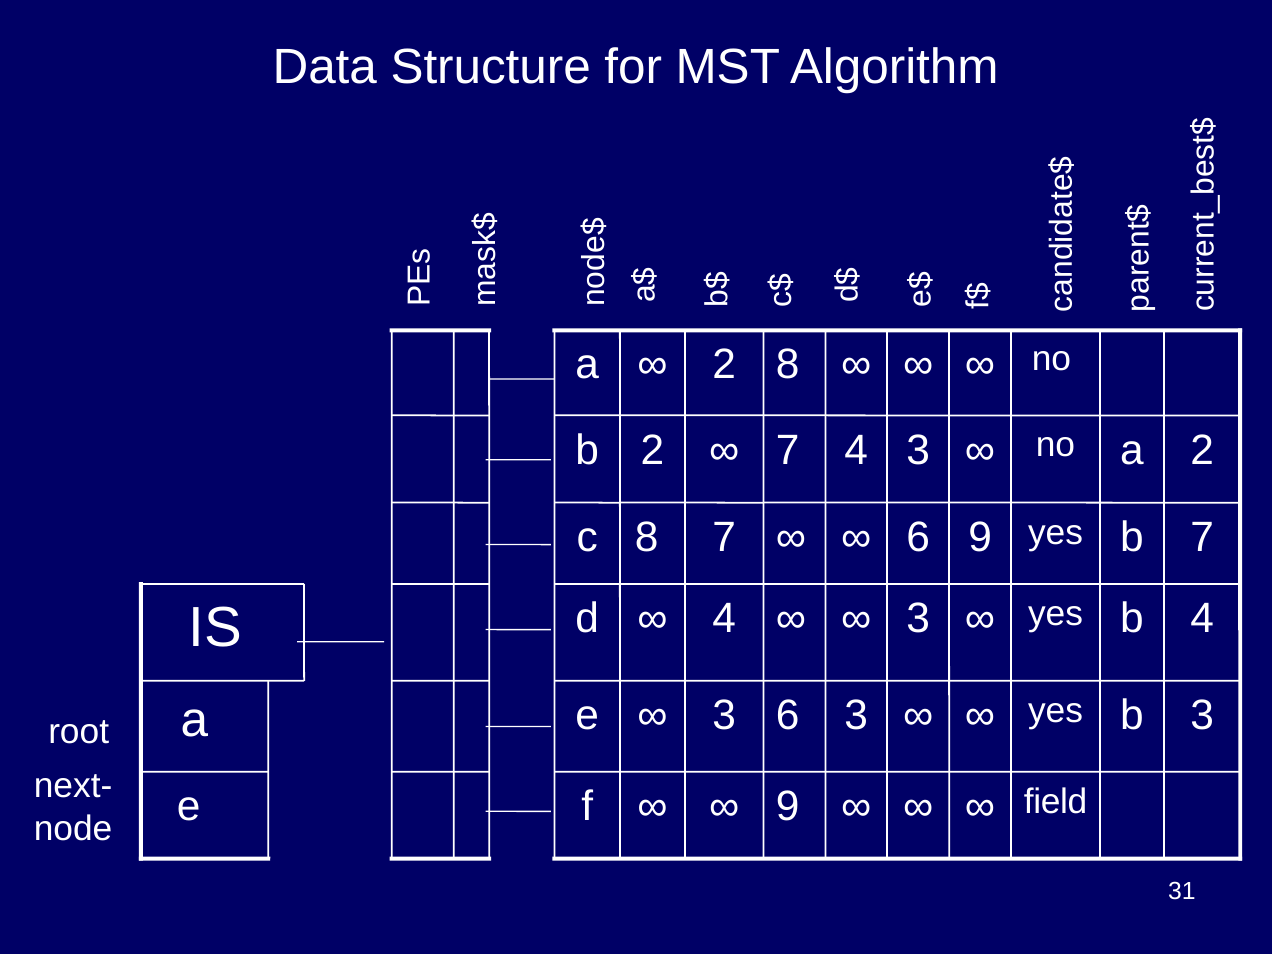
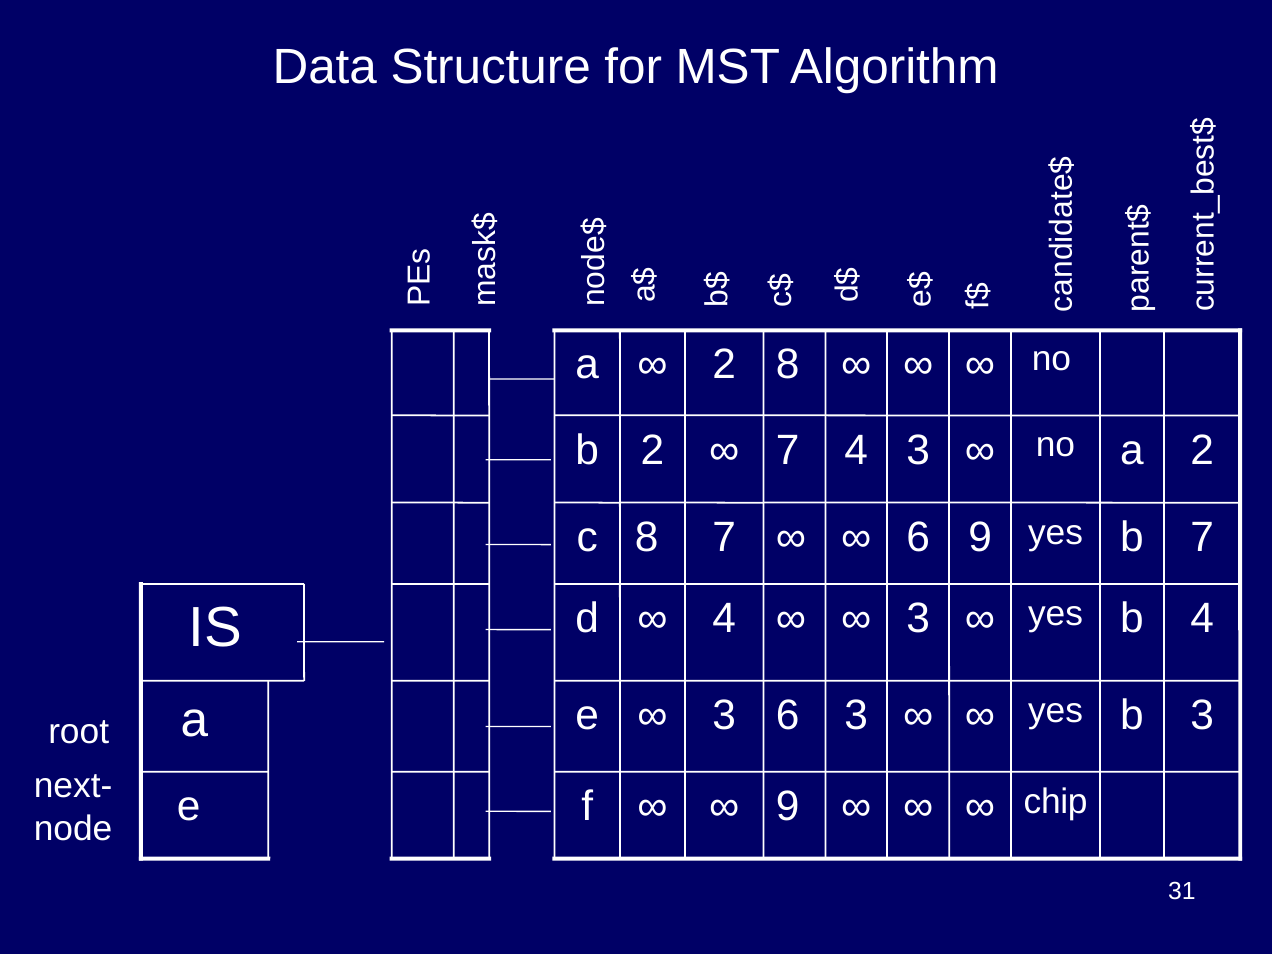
field: field -> chip (1056, 802)
